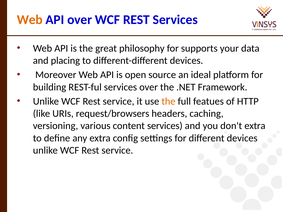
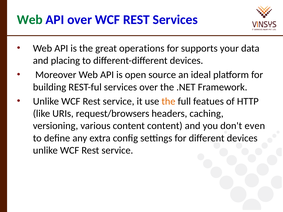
Web colour: orange -> green (30, 20)
philosophy: philosophy -> operations (142, 48)
content services: services -> content (165, 126)
don't extra: extra -> even (255, 126)
